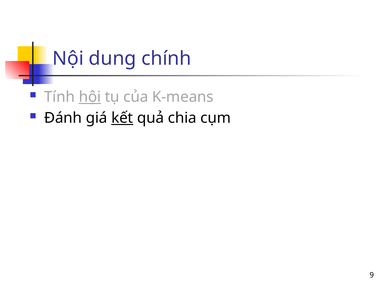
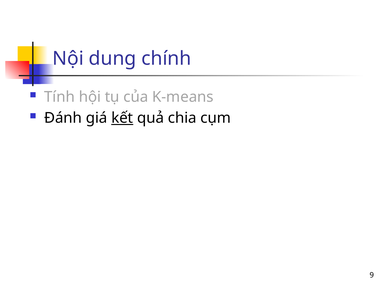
hội underline: present -> none (90, 97)
